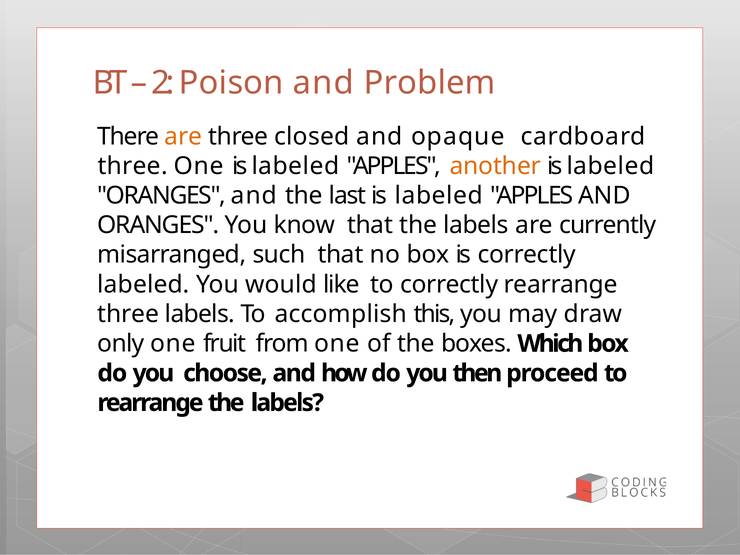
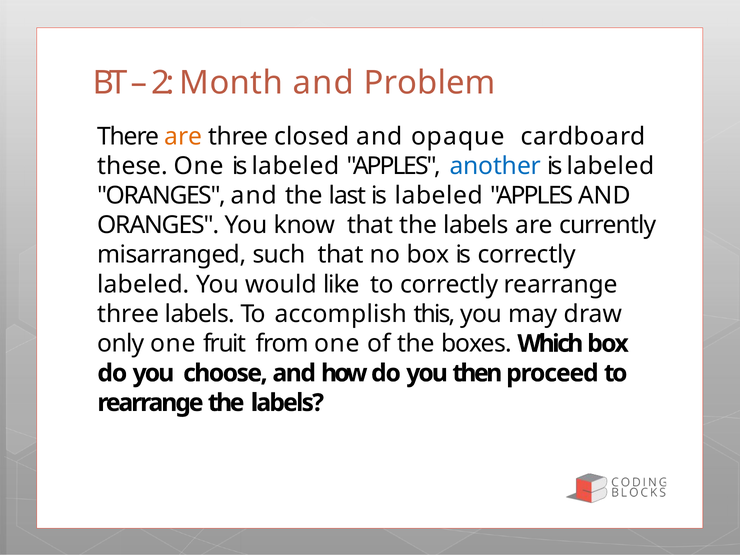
Poison: Poison -> Month (231, 83)
three: three -> these (133, 166)
another colour: orange -> blue (495, 166)
